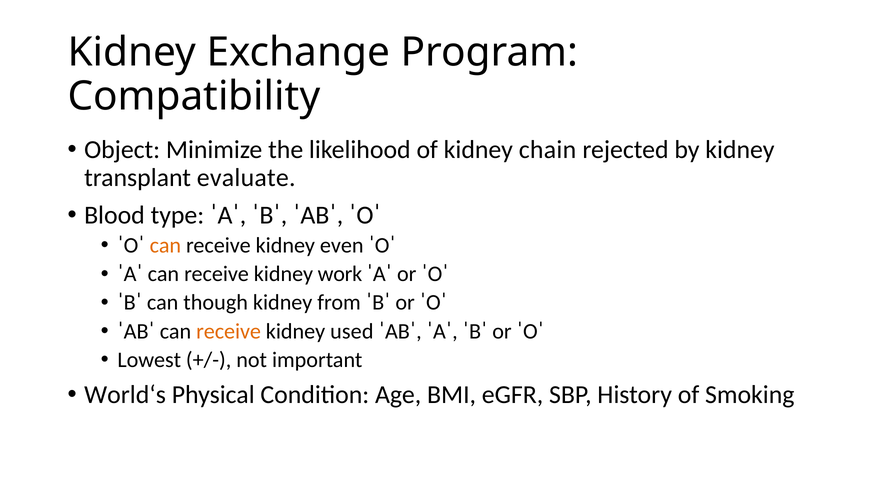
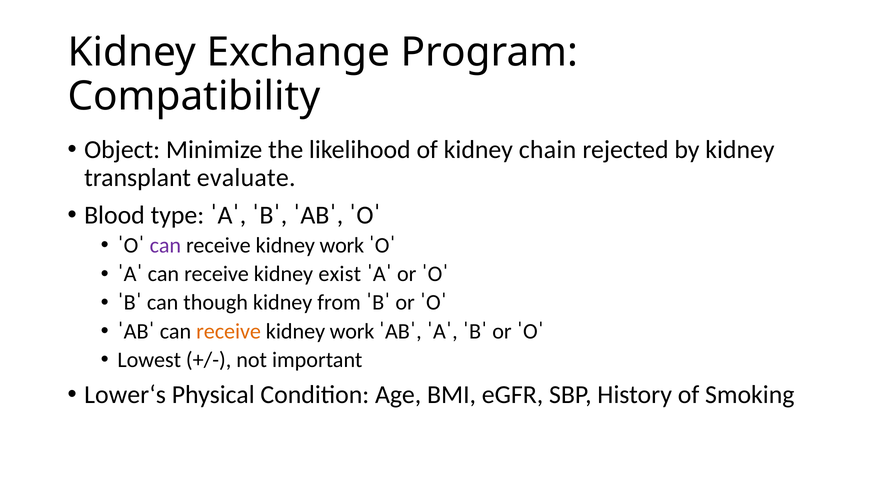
can colour: orange -> purple (165, 245)
even: even -> work (342, 245)
work: work -> exist (340, 274)
used: used -> work (352, 331)
World‘s: World‘s -> Lower‘s (125, 394)
